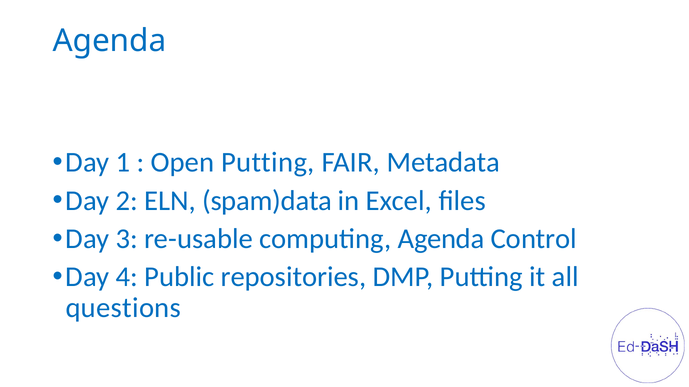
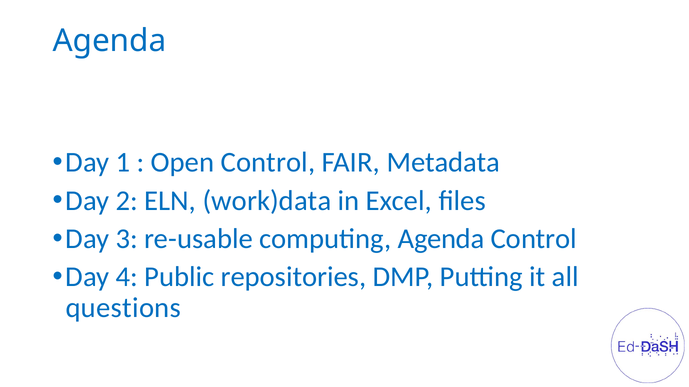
Open Putting: Putting -> Control (268, 163)
spam)data: spam)data -> work)data (267, 201)
